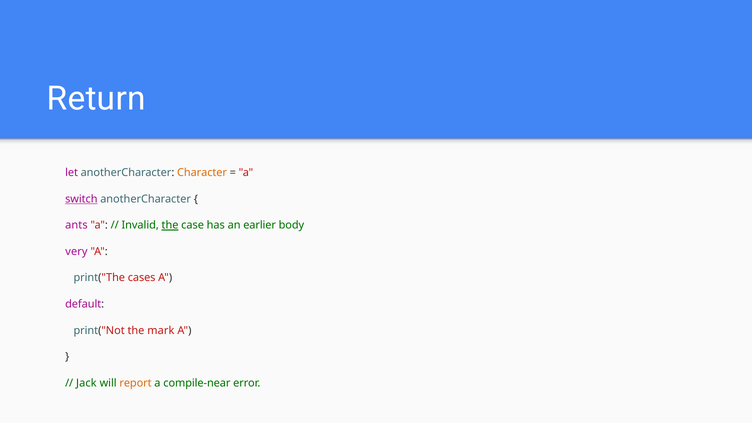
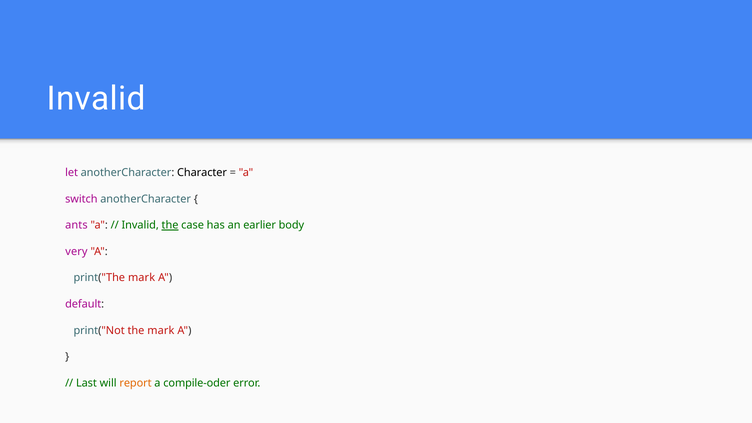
Return: Return -> Invalid (96, 99)
Character colour: orange -> black (202, 173)
switch underline: present -> none (81, 199)
print("The cases: cases -> mark (142, 278)
Jack: Jack -> Last (86, 383)
compile-near: compile-near -> compile-oder (197, 383)
